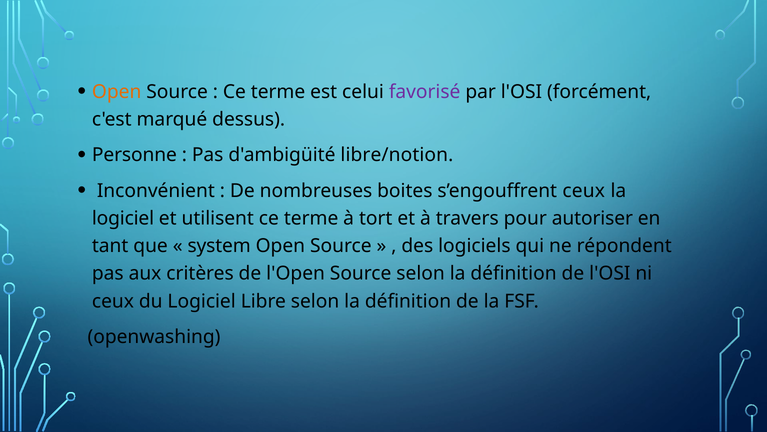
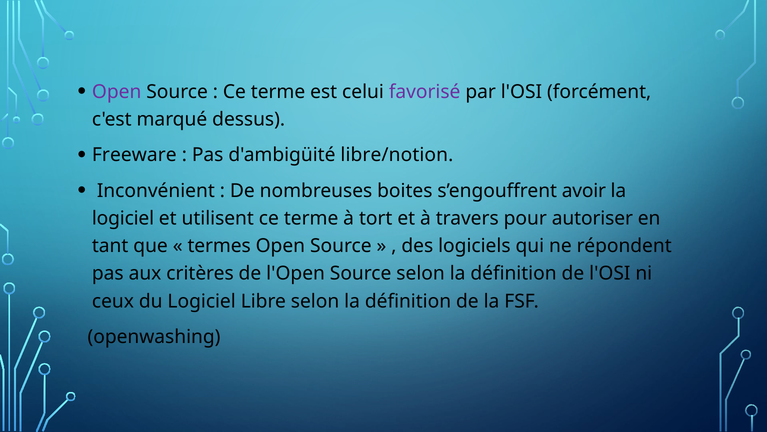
Open colour: orange -> purple (117, 92)
Personne: Personne -> Freeware (134, 155)
s’engouffrent ceux: ceux -> avoir (584, 190)
system: system -> termes (219, 246)
